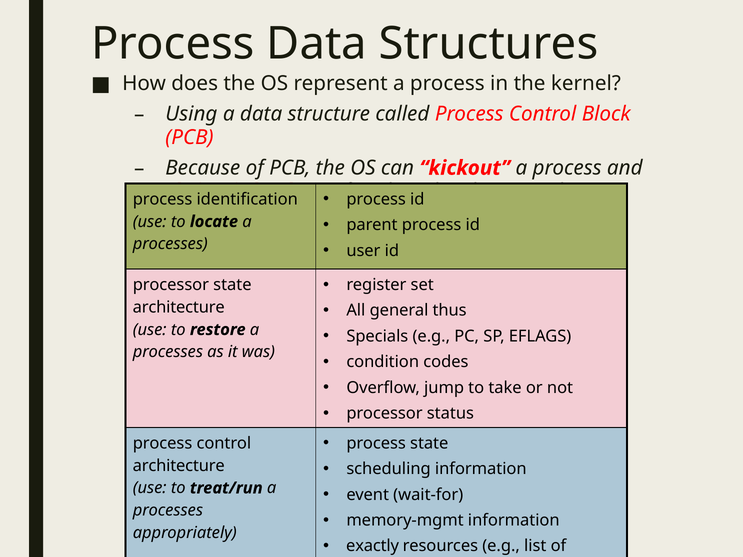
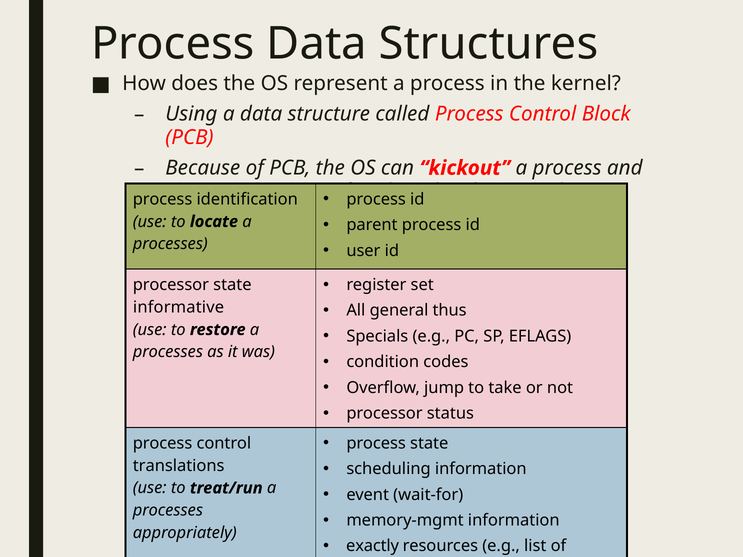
architecture: architecture -> informative (179, 307)
architecture: architecture -> translations (179, 466)
